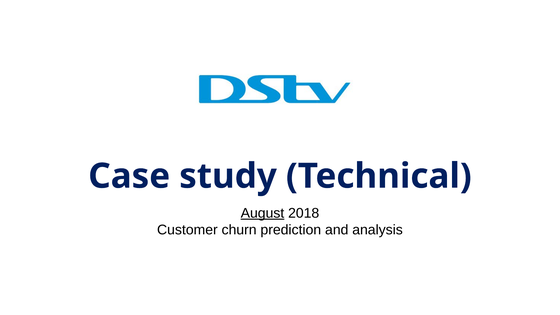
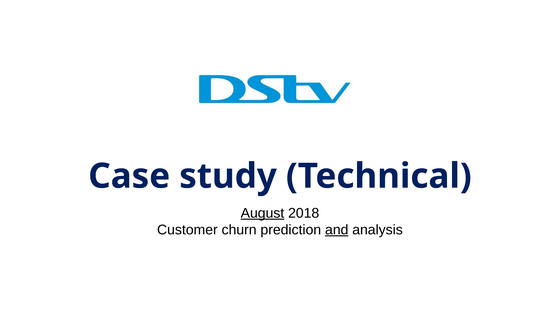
and underline: none -> present (337, 230)
